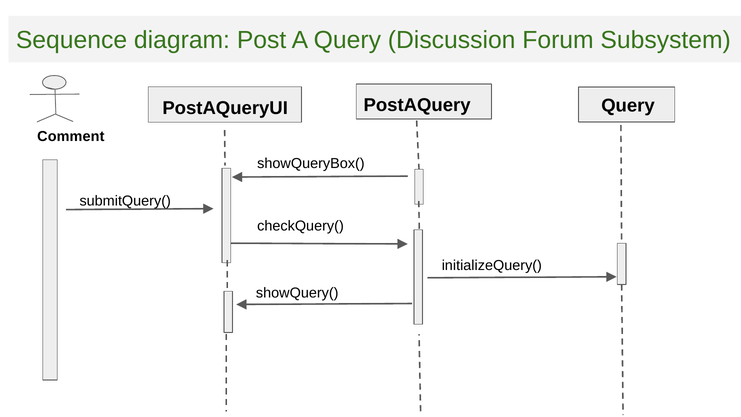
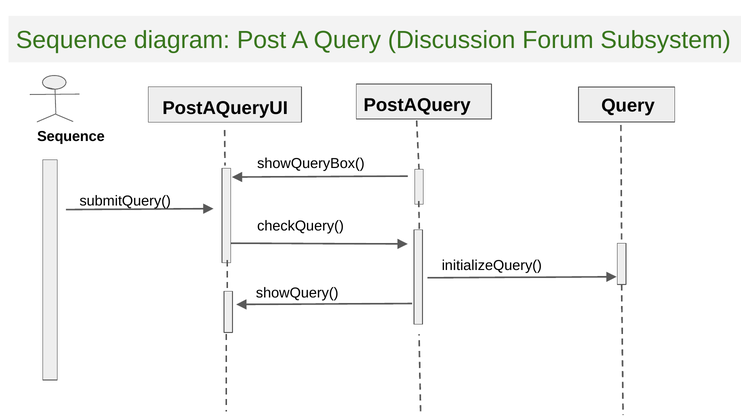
Comment: Comment -> Sequence (71, 136)
